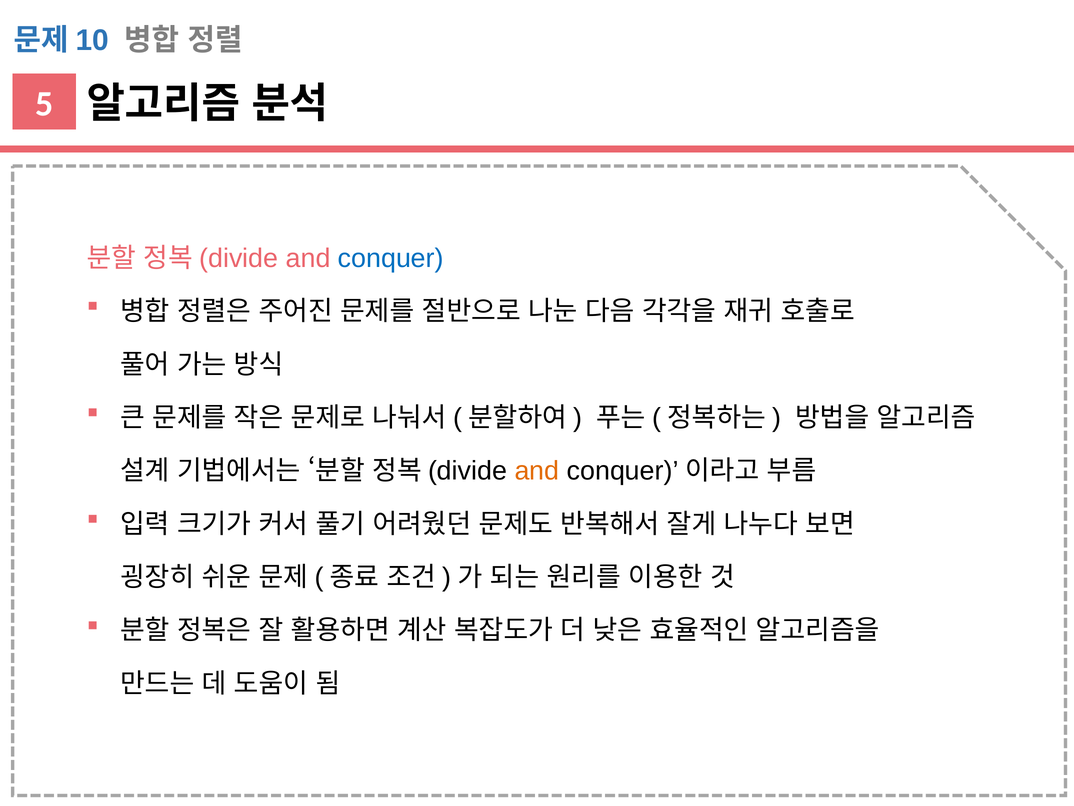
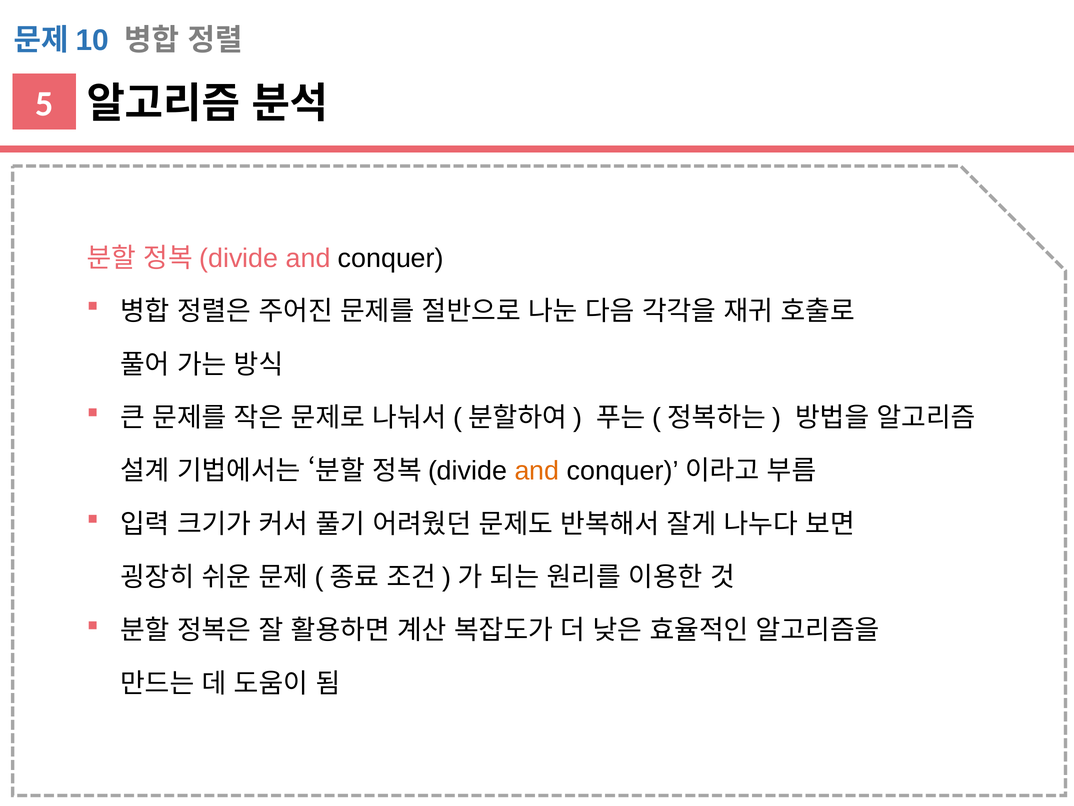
conquer colour: blue -> black (391, 258)
